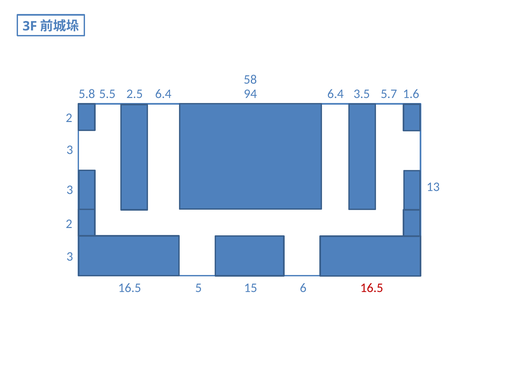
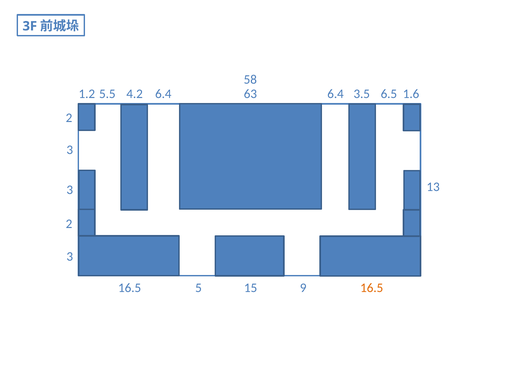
5.8: 5.8 -> 1.2 (87, 94)
2.5: 2.5 -> 4.2 (135, 94)
94: 94 -> 63 (250, 94)
5.7: 5.7 -> 6.5 (389, 94)
6: 6 -> 9 (303, 288)
16.5 colour: red -> orange (372, 288)
